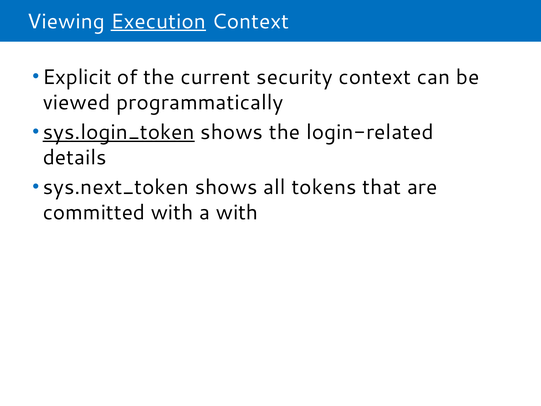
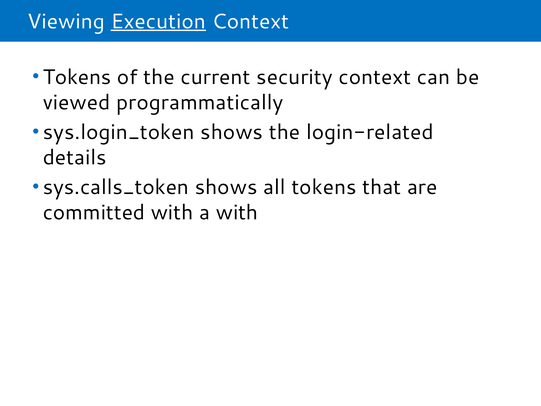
Explicit: Explicit -> Tokens (77, 77)
sys.login_token underline: present -> none (119, 132)
sys.next_token: sys.next_token -> sys.calls_token (116, 187)
